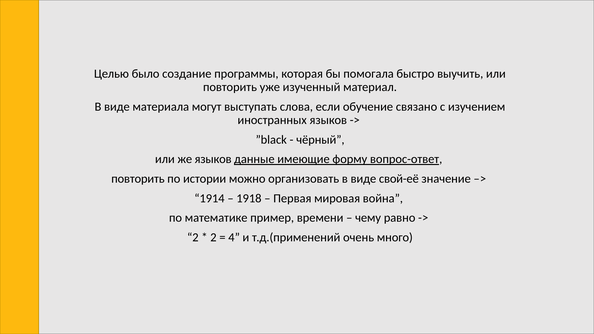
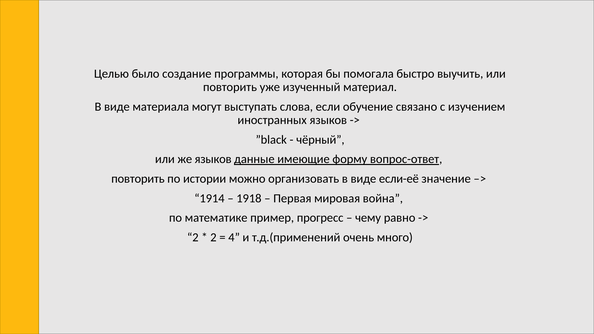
свой-её: свой-её -> если-её (399, 179)
времени: времени -> прогресс (320, 218)
